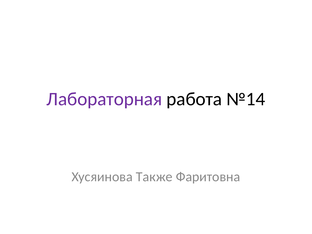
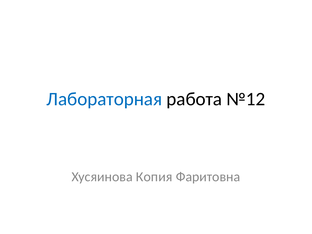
Лабораторная colour: purple -> blue (104, 99)
№14: №14 -> №12 (246, 99)
Также: Также -> Копия (154, 177)
